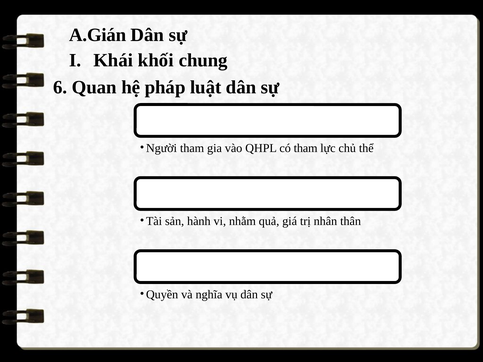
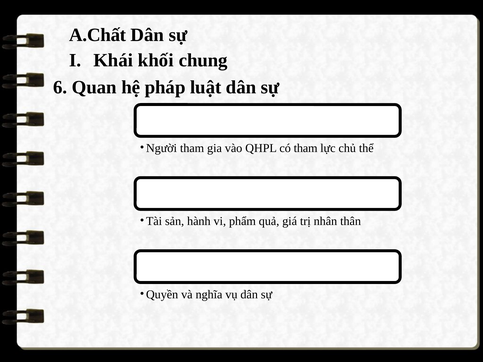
A.Gián: A.Gián -> A.Chất (98, 35)
nhằm: nhằm -> phẩm (242, 221)
